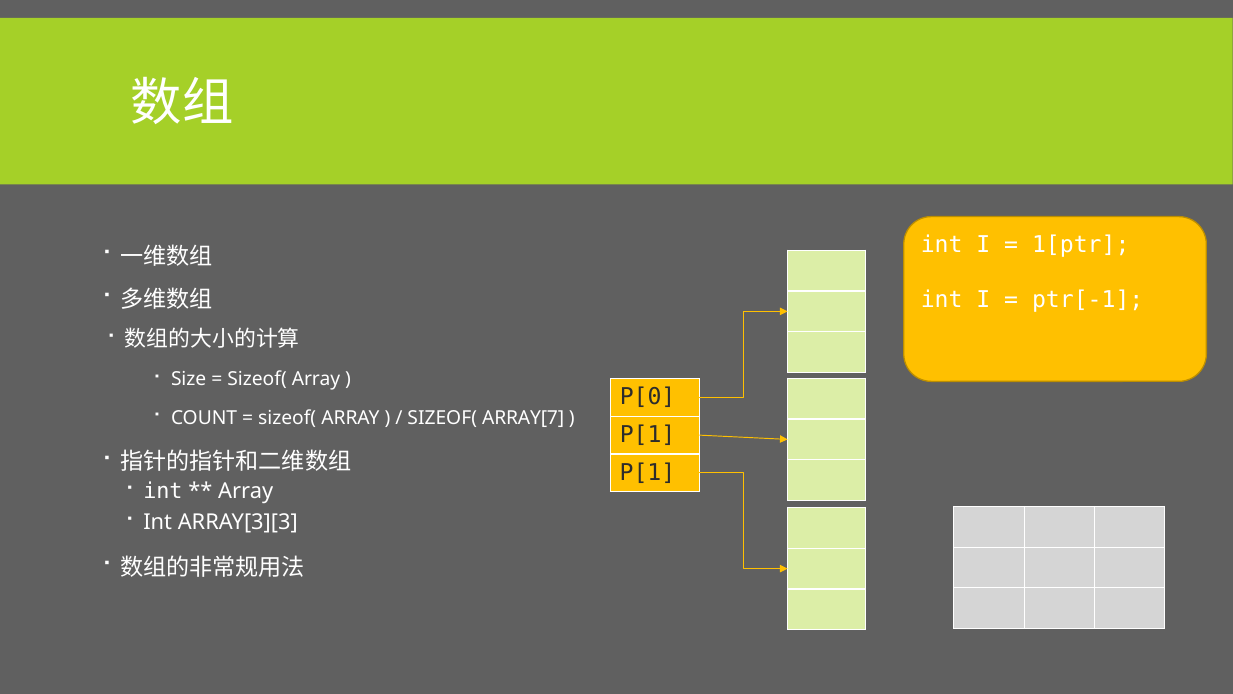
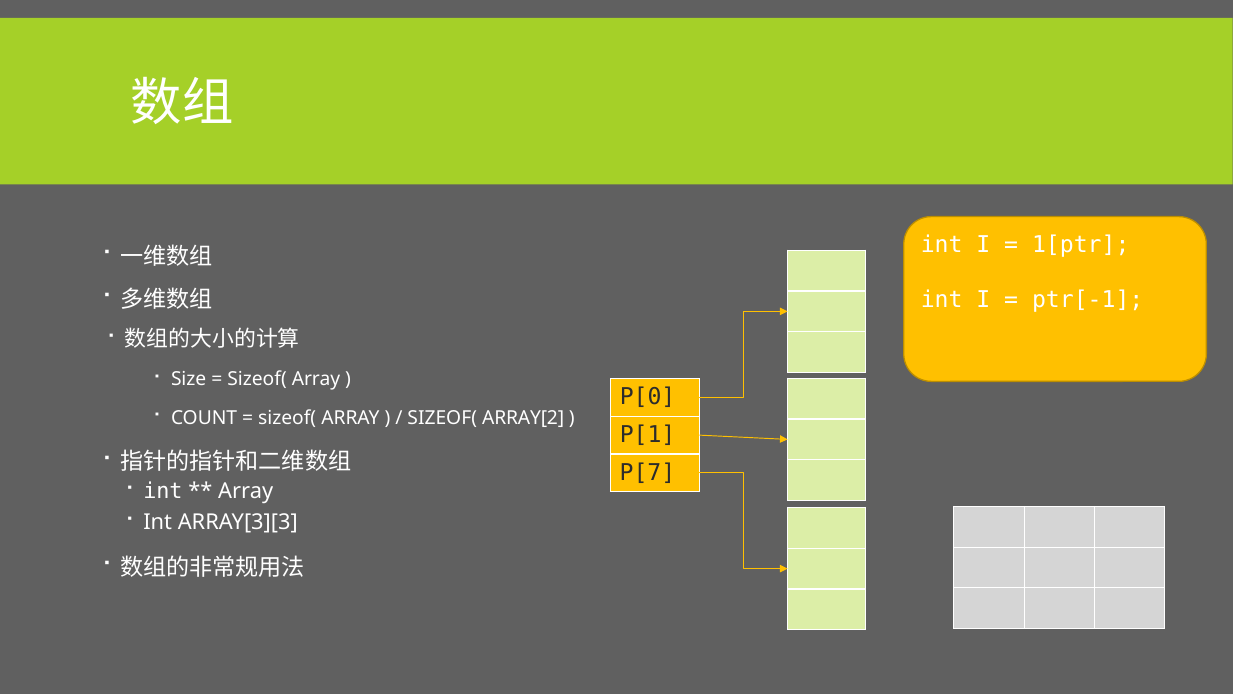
ARRAY[7: ARRAY[7 -> ARRAY[2 (523, 418)
P[1: P[1 -> P[7 (647, 472)
